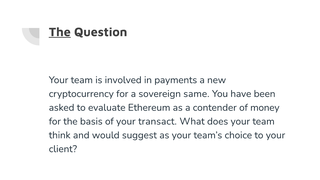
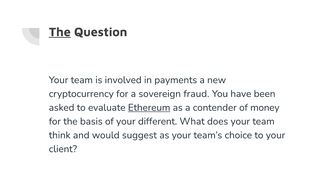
same: same -> fraud (196, 94)
Ethereum underline: none -> present (149, 108)
transact: transact -> different (158, 121)
